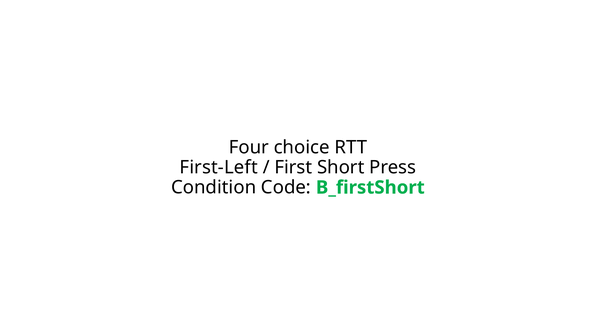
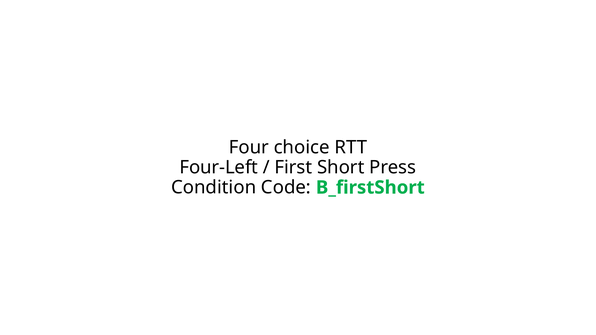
First-Left: First-Left -> Four-Left (219, 167)
